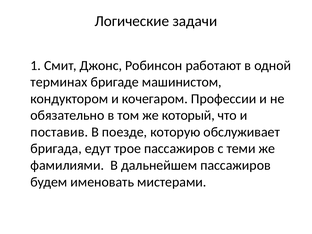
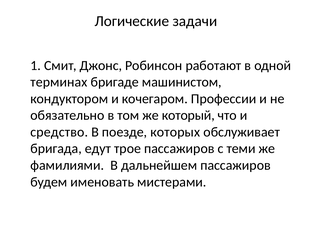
поставив: поставив -> средство (59, 132)
которую: которую -> которых (175, 132)
